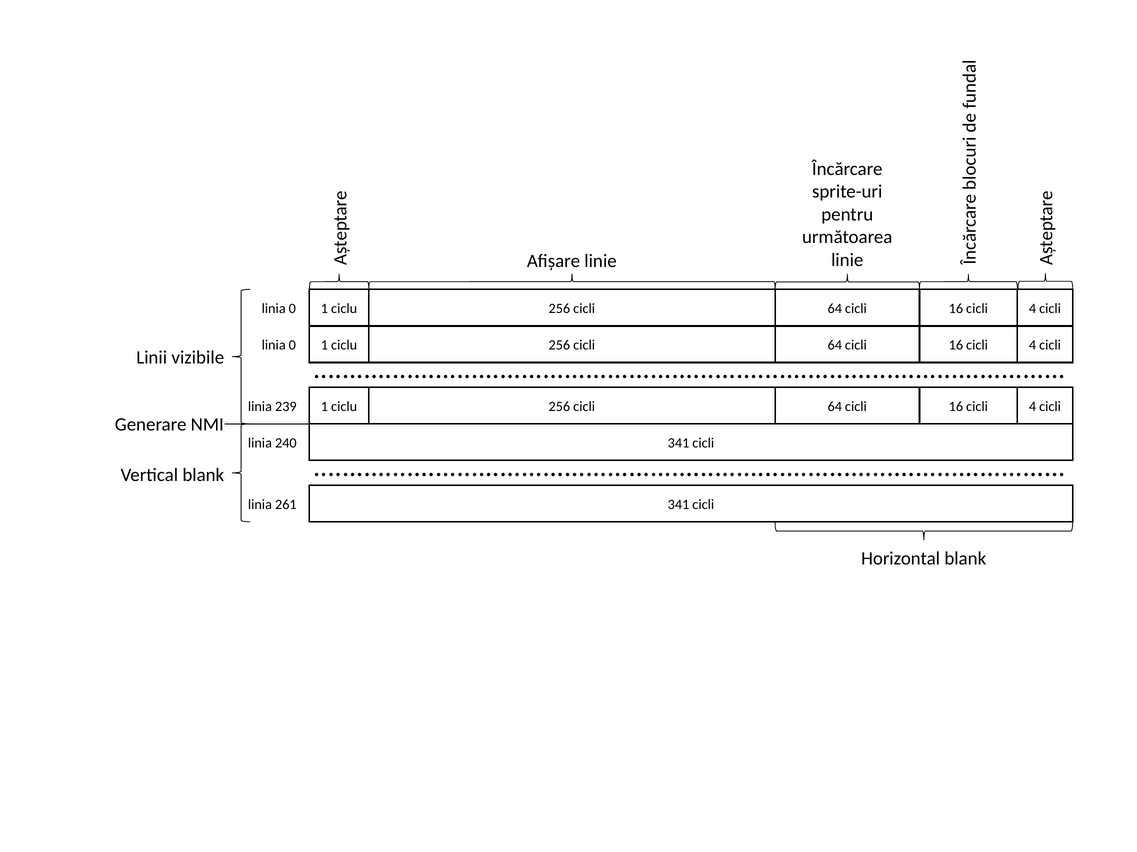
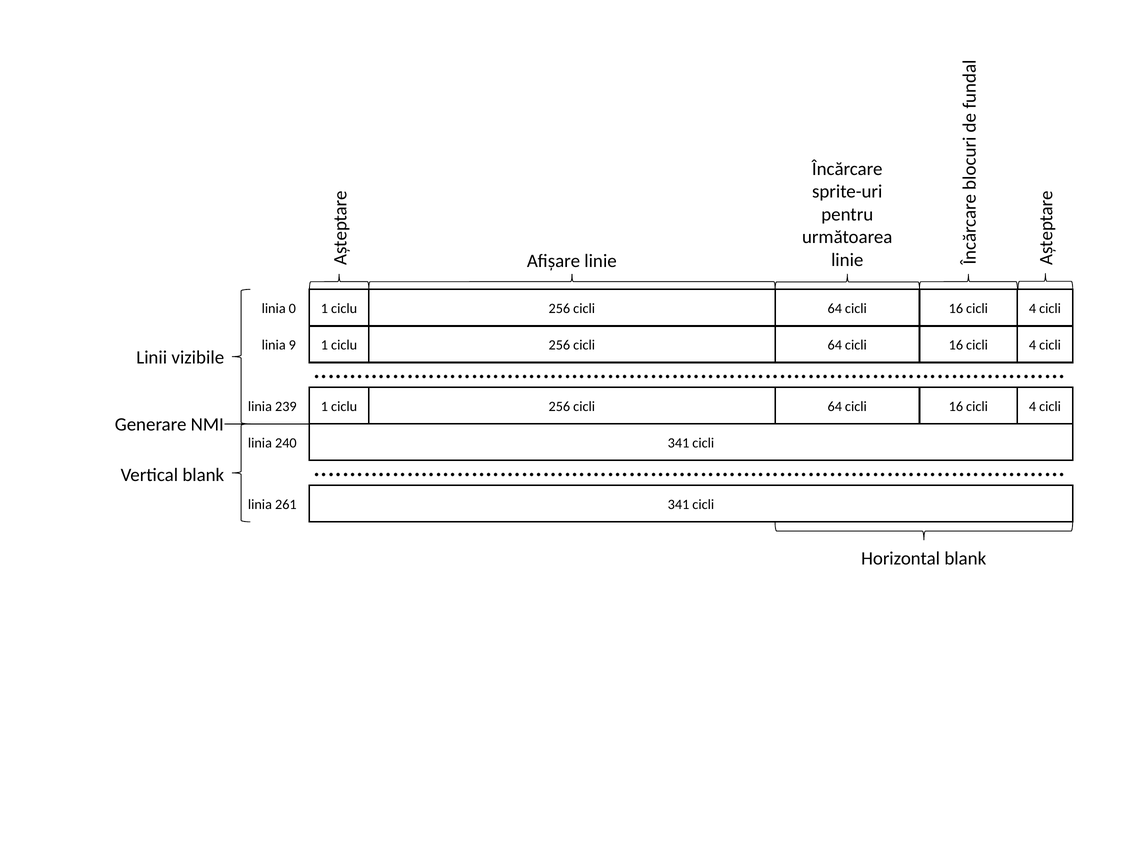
0: 0 -> 9 (292, 346)
